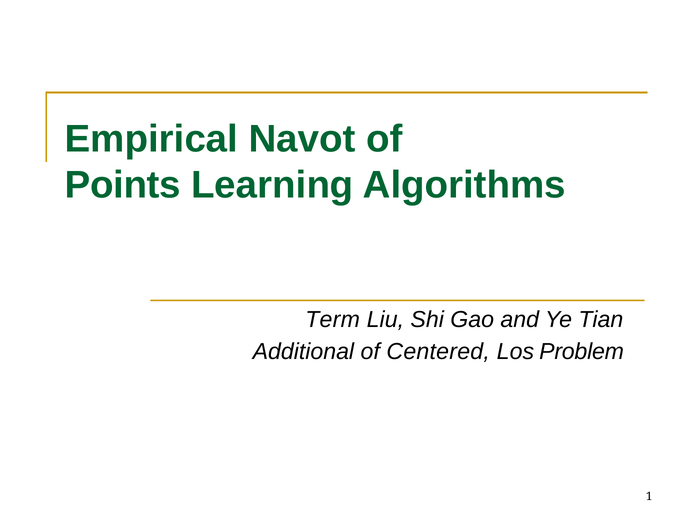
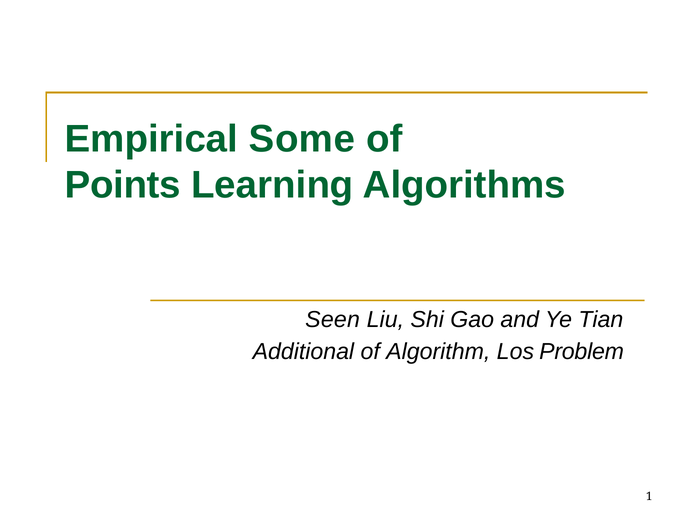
Navot: Navot -> Some (302, 139)
Term: Term -> Seen (333, 320)
Centered: Centered -> Algorithm (438, 352)
